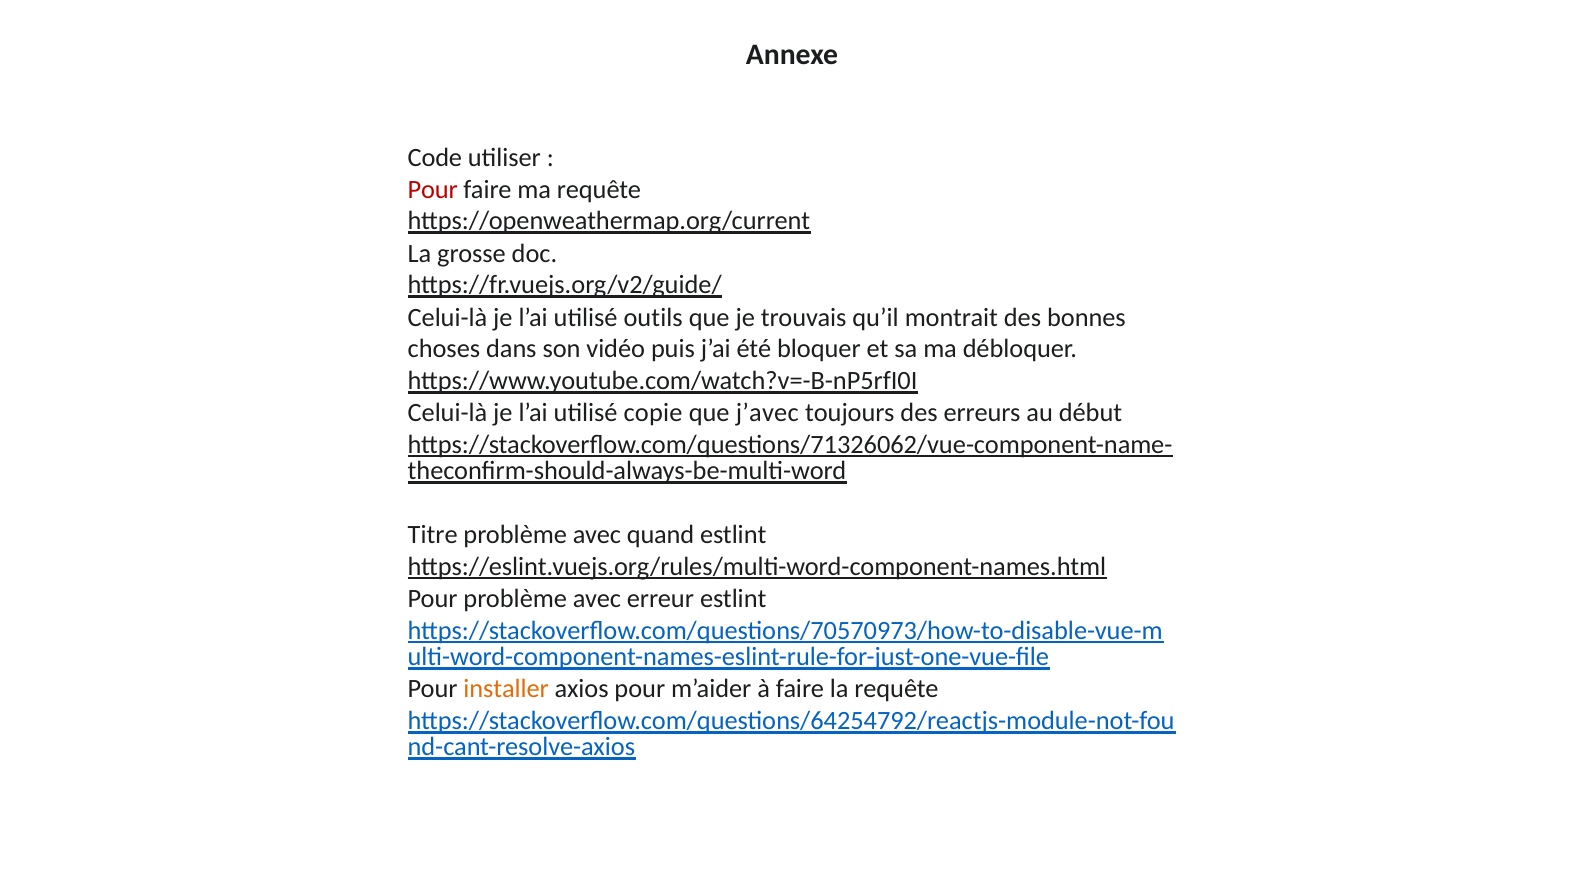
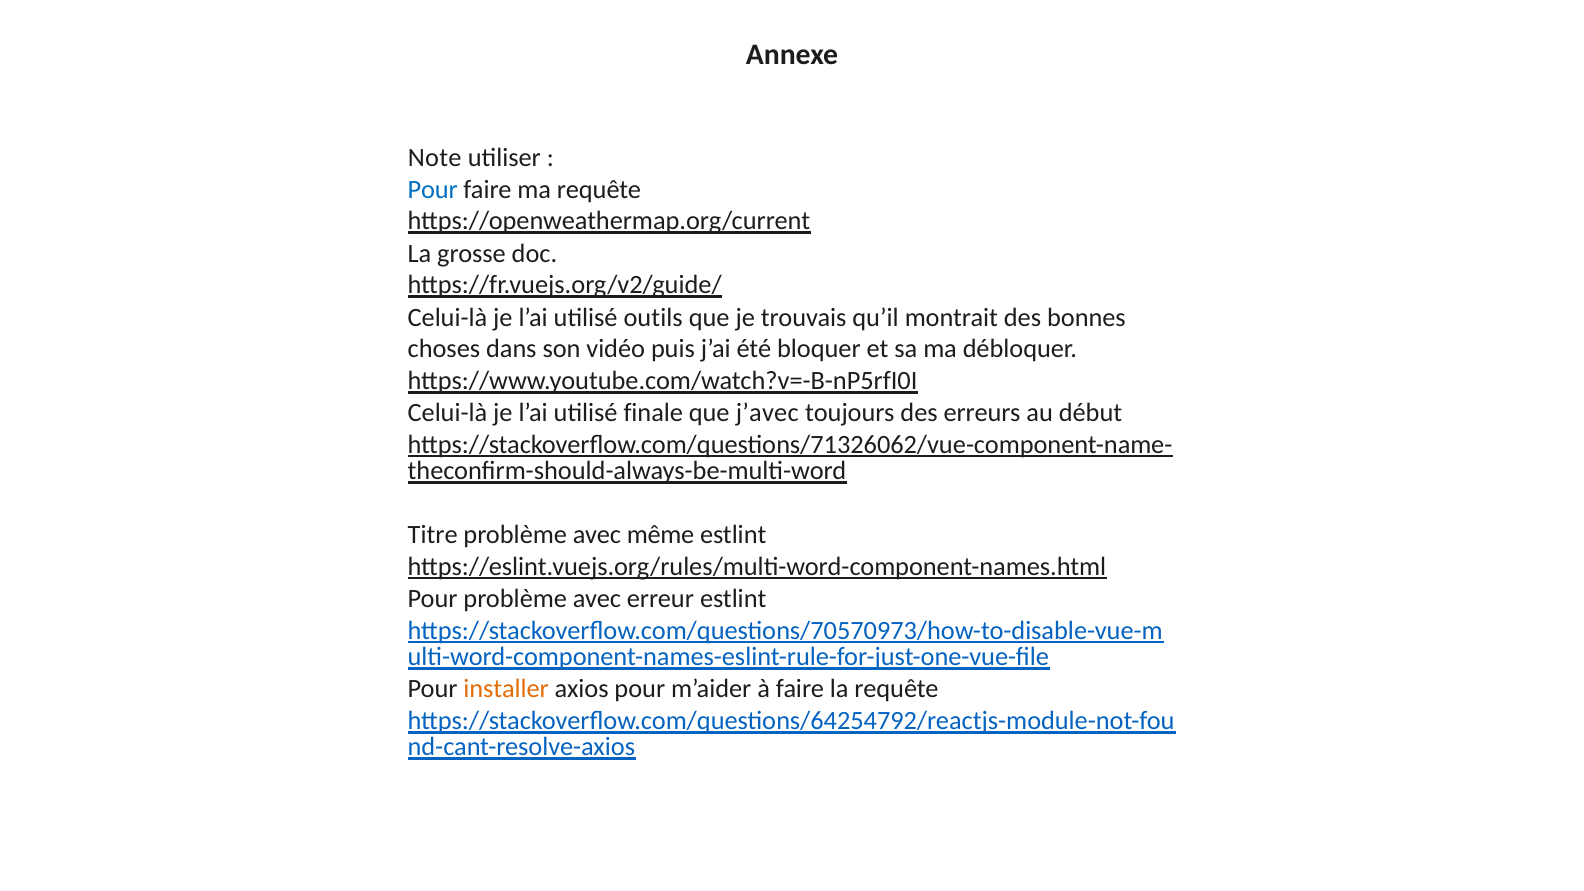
Code: Code -> Note (435, 158)
Pour colour: red -> blue (433, 190)
copie: copie -> finale (653, 413)
quand: quand -> même (661, 535)
